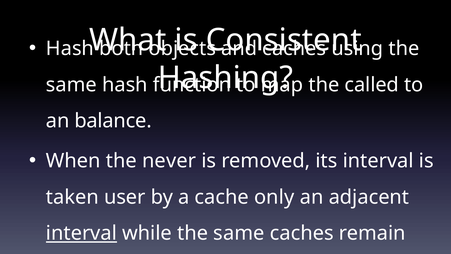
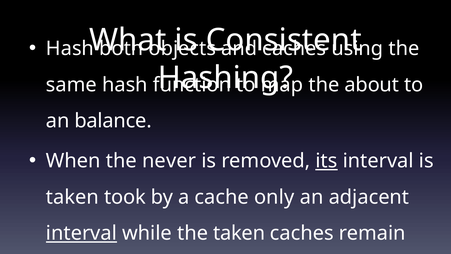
called: called -> about (372, 85)
its underline: none -> present (326, 161)
user: user -> took (125, 197)
while the same: same -> taken (239, 233)
